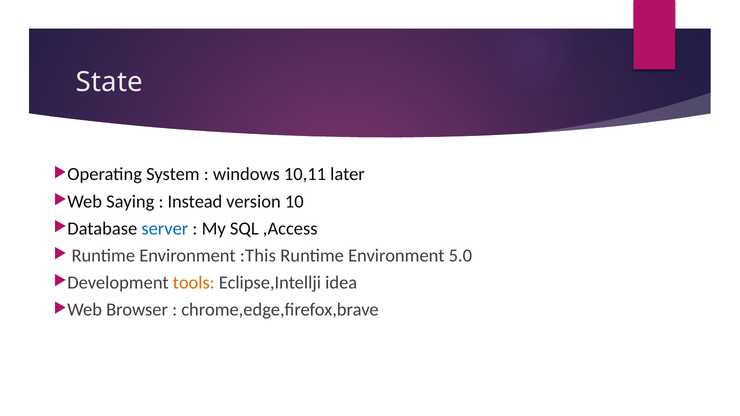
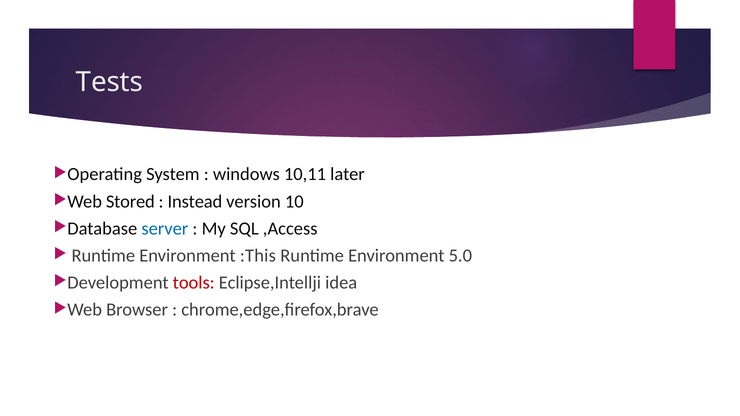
State: State -> Tests (109, 82)
Saying: Saying -> Stored (130, 202)
tools colour: orange -> red (194, 283)
